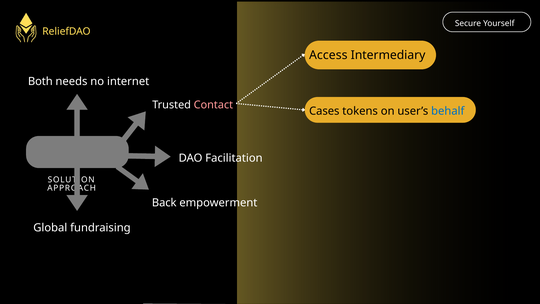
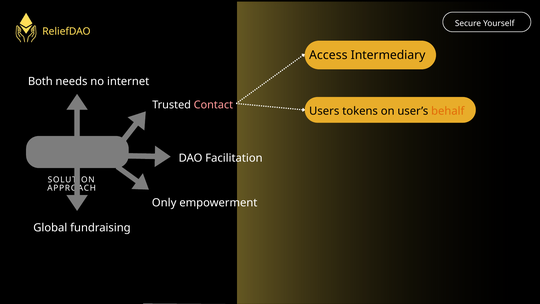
Cases: Cases -> Users (324, 111)
behalf colour: blue -> orange (448, 111)
Back: Back -> Only (164, 203)
